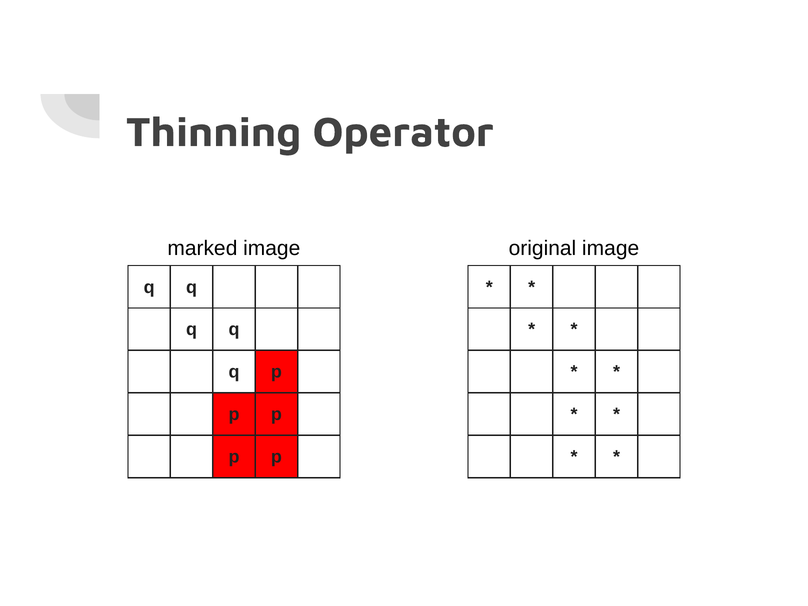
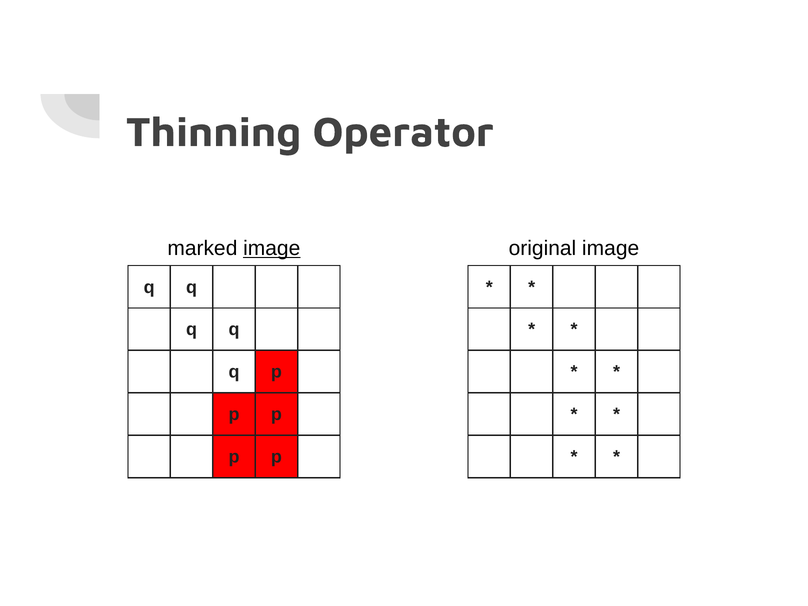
image underline: none -> present (272, 248)
